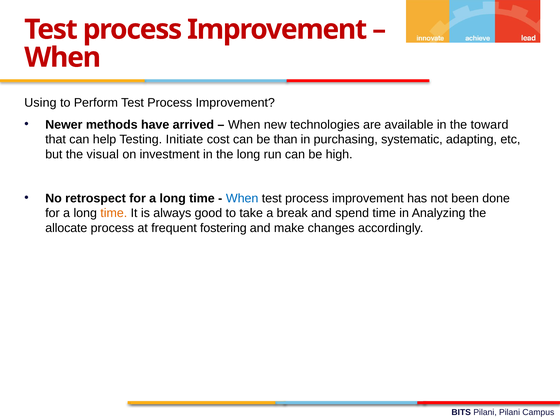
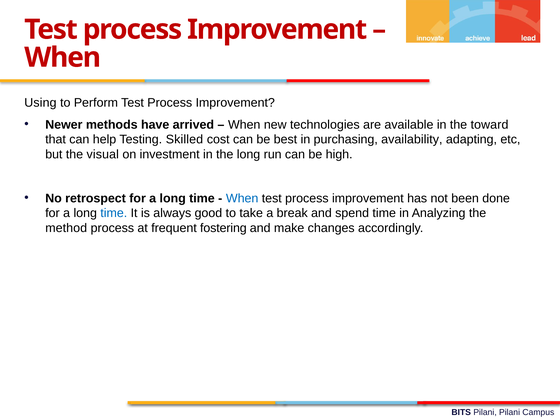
Initiate: Initiate -> Skilled (184, 139)
than: than -> best (285, 139)
systematic: systematic -> availability (412, 139)
time colour: orange -> blue (114, 213)
allocate: allocate -> method (66, 228)
